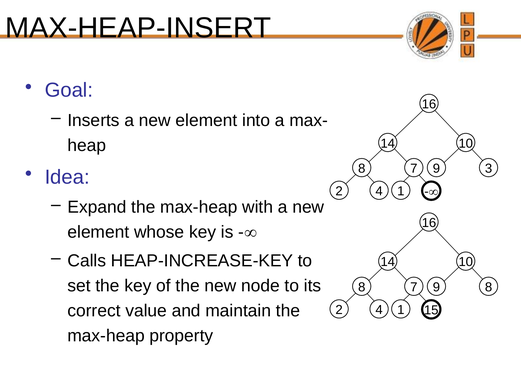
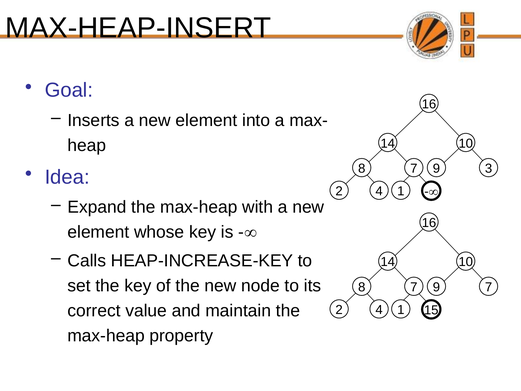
9 8: 8 -> 7 (489, 287)
